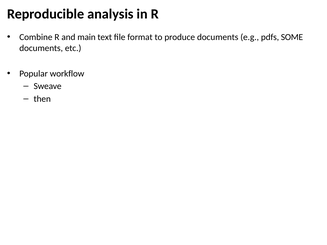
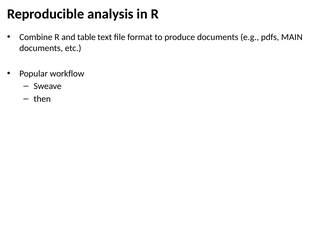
main: main -> table (86, 37)
SOME: SOME -> MAIN (292, 37)
